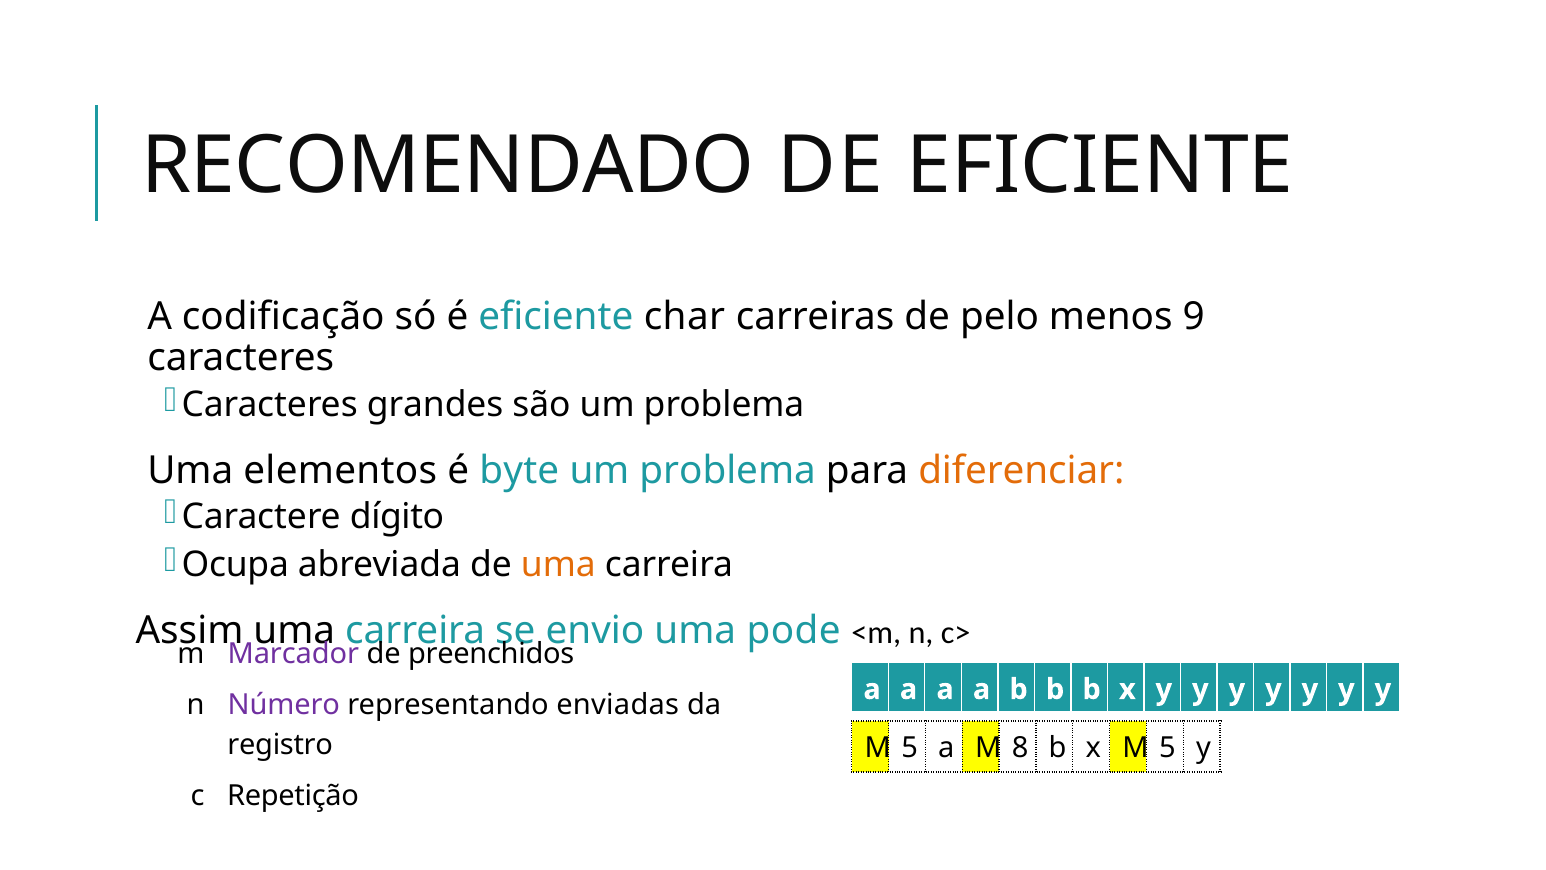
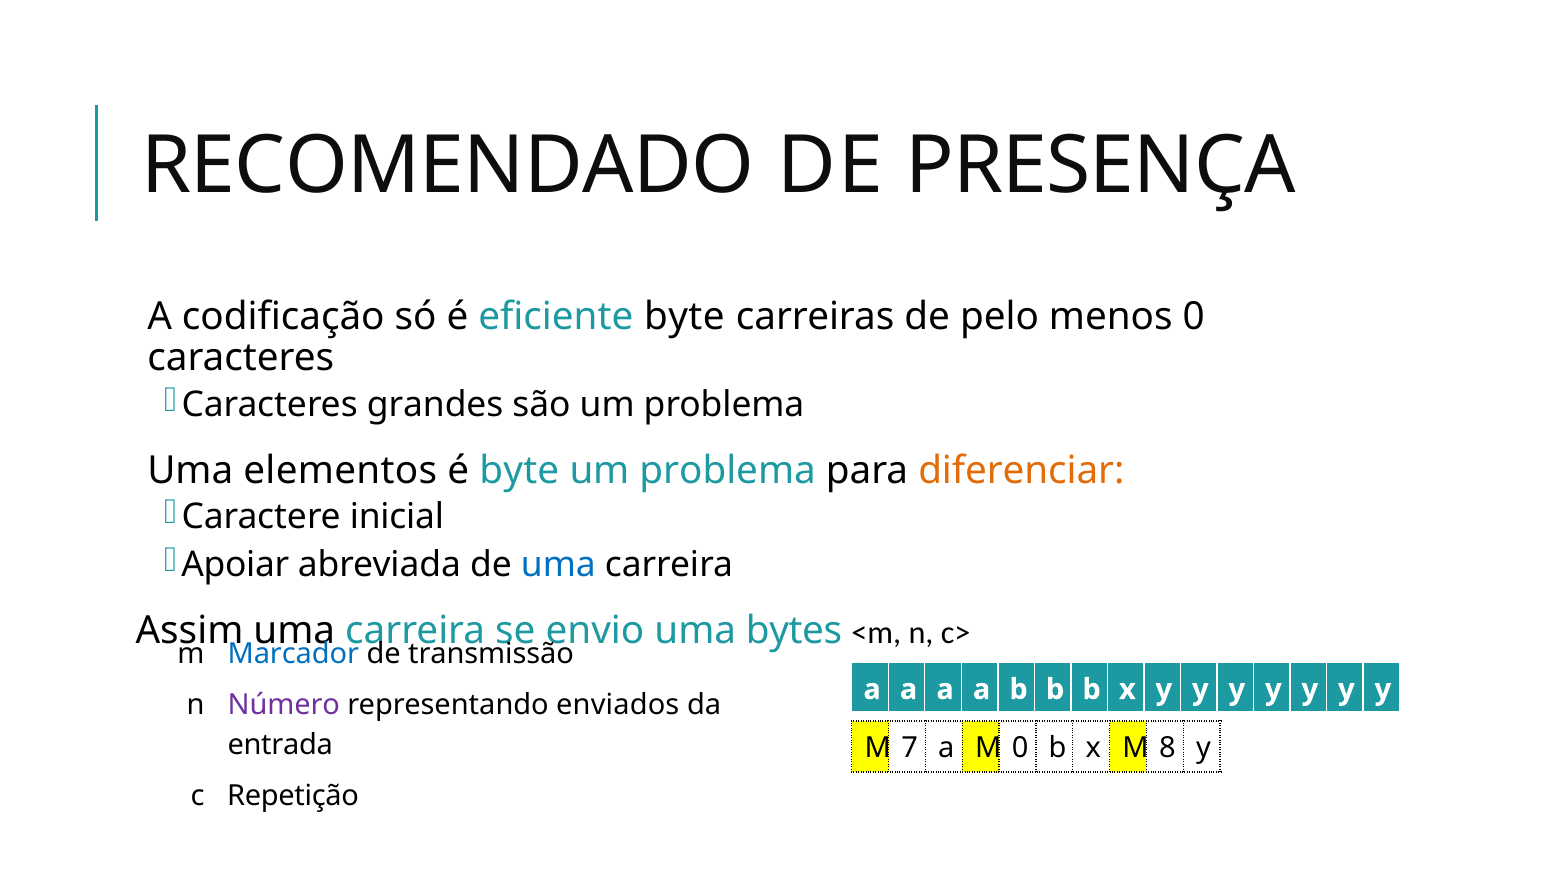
DE EFICIENTE: EFICIENTE -> PRESENÇA (1101, 166)
eficiente char: char -> byte (684, 316)
menos 9: 9 -> 0 (1194, 316)
dígito: dígito -> inicial (397, 517)
Ocupa: Ocupa -> Apoiar (235, 565)
uma colour: orange -> blue (558, 565)
pode: pode -> bytes (794, 630)
Marcador colour: purple -> blue (293, 654)
preenchidos: preenchidos -> transmissão (491, 654)
enviadas: enviadas -> enviados (618, 705)
registro: registro -> entrada (280, 744)
5: 5 -> 7 (910, 748)
M 8: 8 -> 0 (1020, 748)
x M 5: 5 -> 8 (1168, 748)
